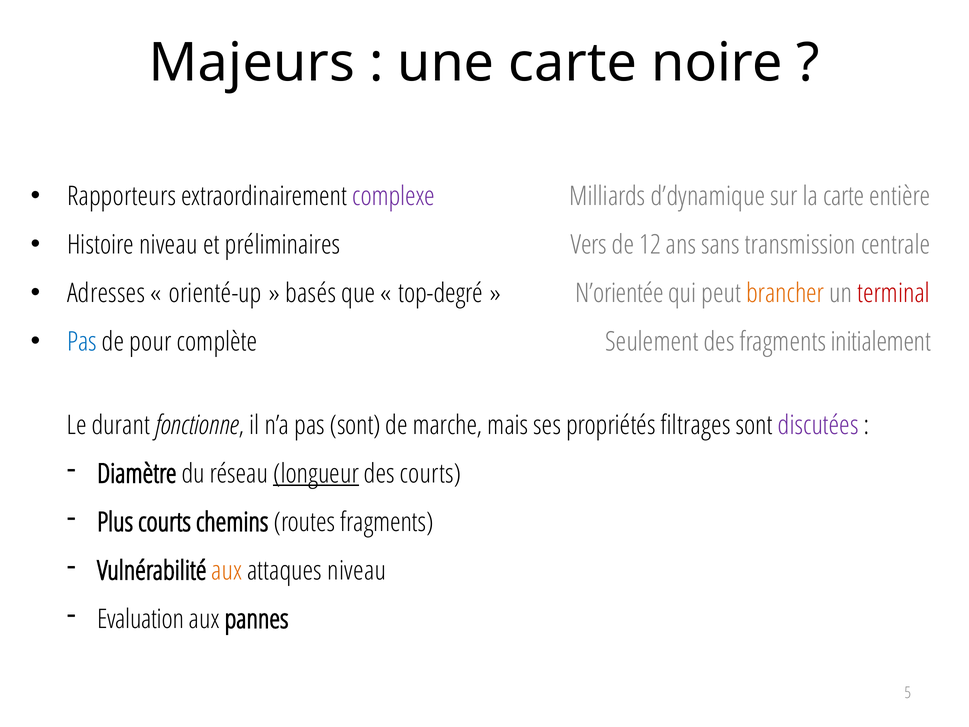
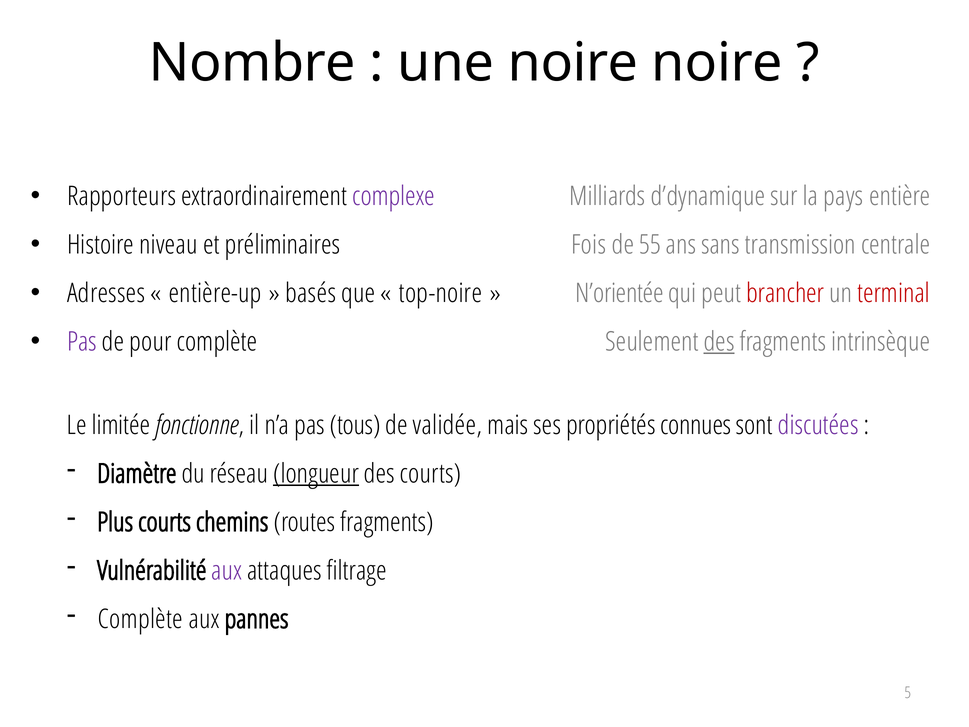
Majeurs: Majeurs -> Nombre (252, 63)
une carte: carte -> noire (573, 63)
la carte: carte -> pays (843, 196)
Vers: Vers -> Fois (589, 245)
12: 12 -> 55 (650, 245)
orienté-up: orienté-up -> entière-up (215, 293)
top-degré: top-degré -> top-noire (441, 293)
brancher colour: orange -> red (785, 293)
Pas colour: blue -> purple (82, 342)
des underline: none -> present (719, 342)
initialement: initialement -> intrinsèque (881, 342)
durant: durant -> limitée (121, 425)
pas sont: sont -> tous (355, 425)
marche: marche -> validée (447, 425)
filtrages: filtrages -> connues (696, 425)
aux colour: orange -> purple (227, 571)
attaques niveau: niveau -> filtrage (357, 571)
Evaluation: Evaluation -> Complète (140, 619)
